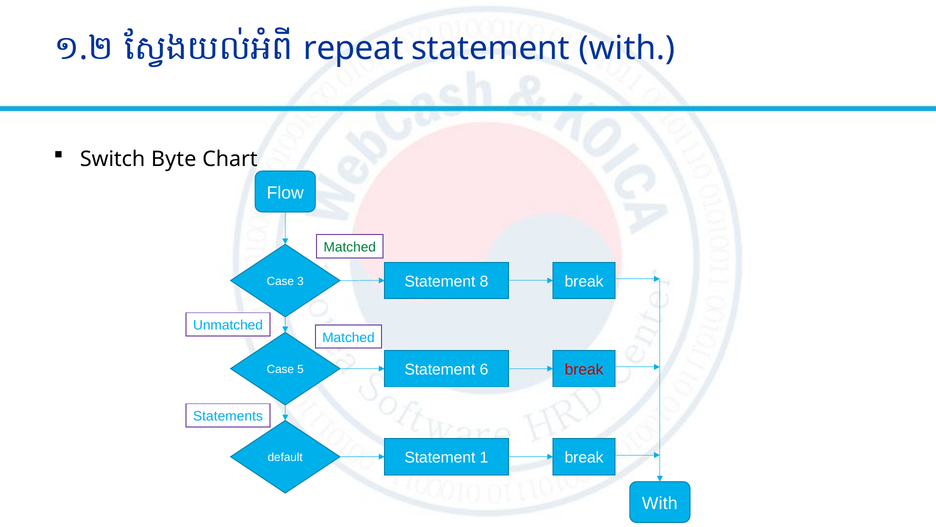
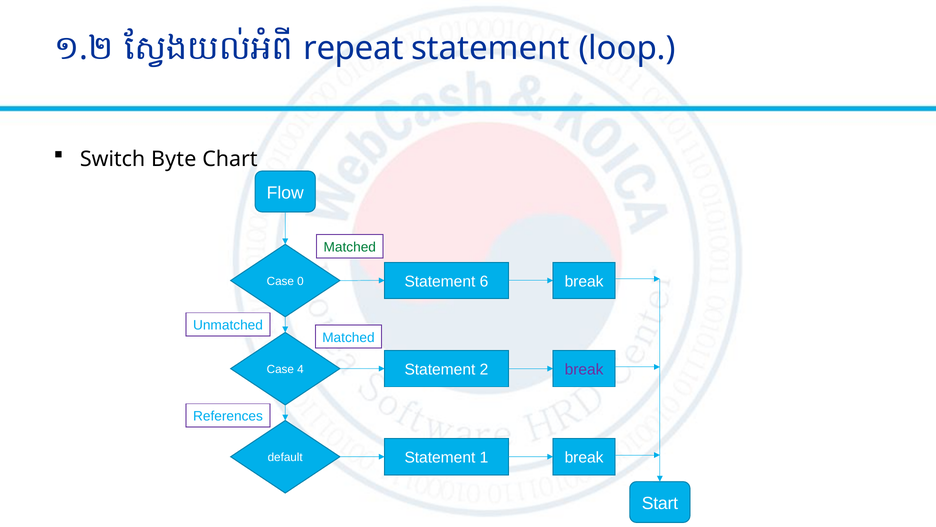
statement with: with -> loop (627, 48)
8: 8 -> 6 (484, 281)
3: 3 -> 0 (300, 281)
6: 6 -> 2 (484, 369)
break colour: red -> purple (584, 369)
5: 5 -> 4 (300, 369)
Statements: Statements -> References (228, 416)
With: With -> Start (660, 503)
